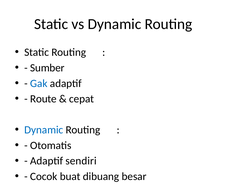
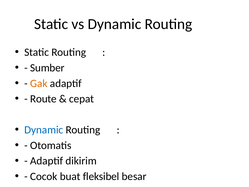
Gak colour: blue -> orange (39, 83)
sendiri: sendiri -> dikirim (81, 161)
dibuang: dibuang -> fleksibel (101, 176)
